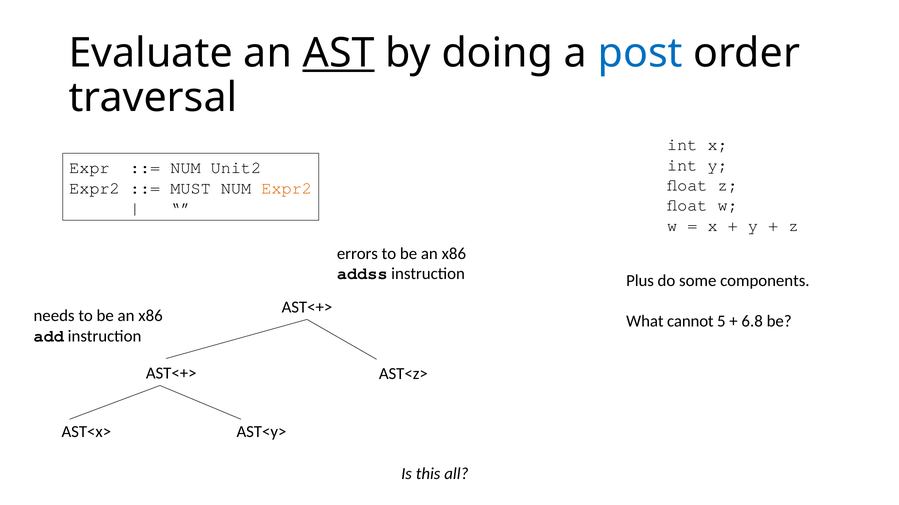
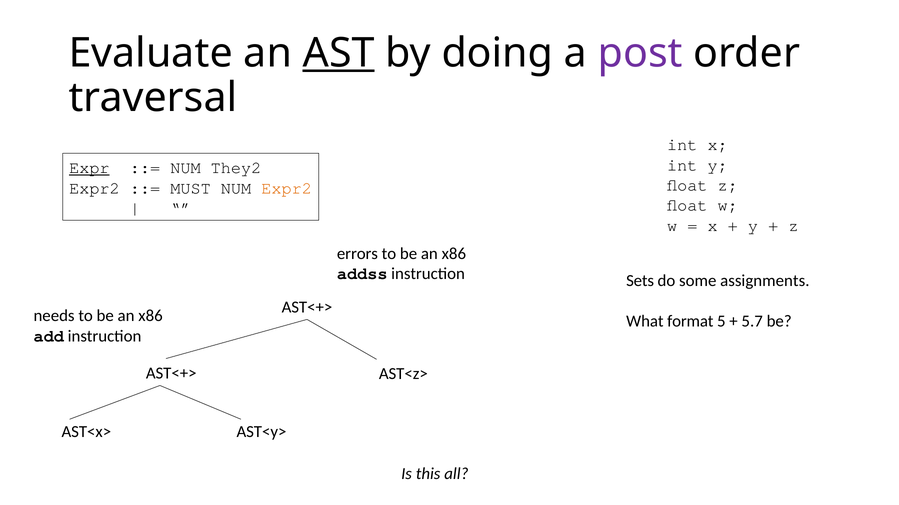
post colour: blue -> purple (640, 53)
Expr underline: none -> present (89, 168)
Unit2: Unit2 -> They2 (236, 168)
Plus: Plus -> Sets (640, 281)
components: components -> assignments (765, 281)
cannot: cannot -> format (690, 321)
6.8: 6.8 -> 5.7 (752, 321)
